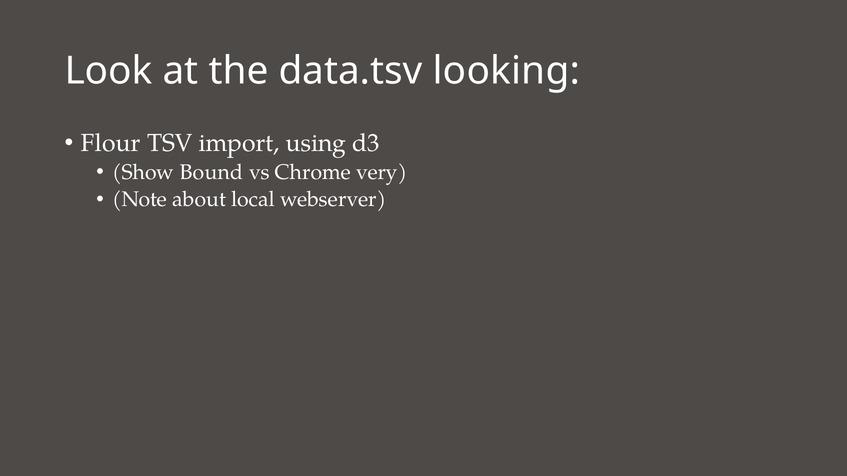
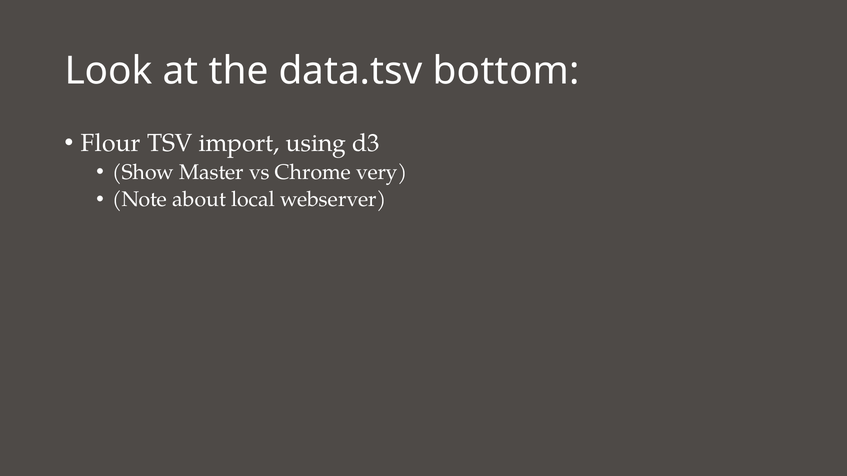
looking: looking -> bottom (506, 71)
Bound: Bound -> Master (212, 172)
